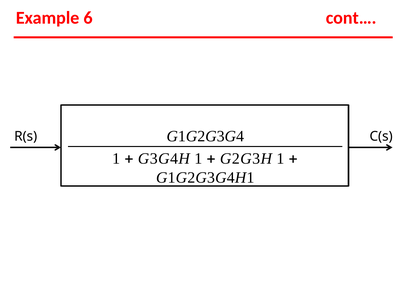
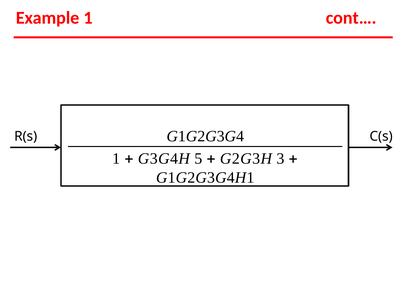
Example 6: 6 -> 1 (88, 18)
G3G4H 1: 1 -> 5 (198, 158)
G2G3H 1: 1 -> 3 (280, 158)
